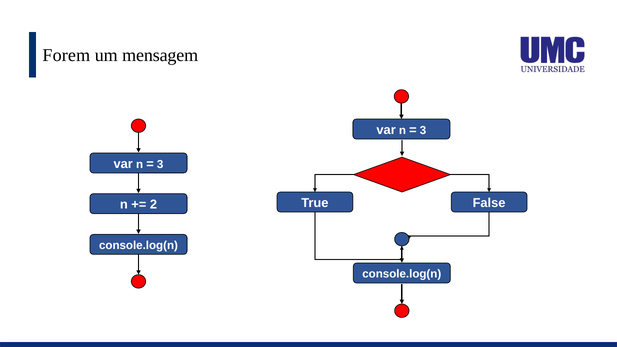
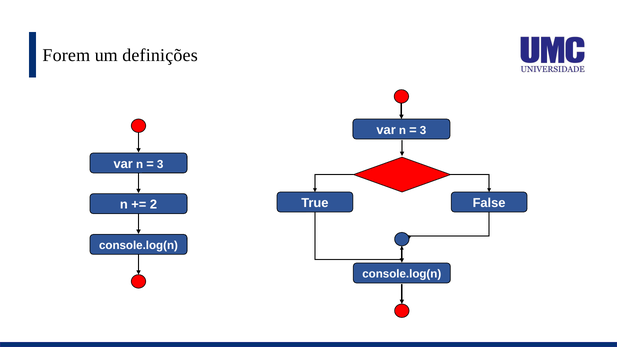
mensagem: mensagem -> definições (160, 55)
